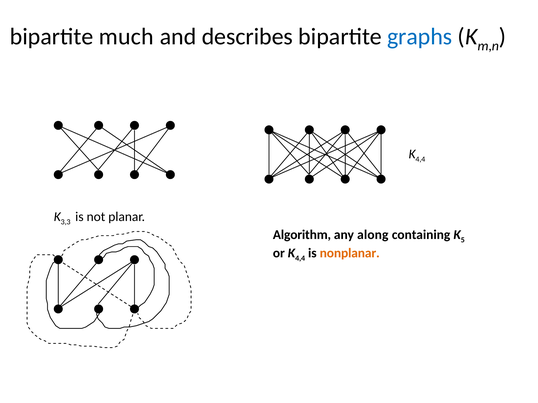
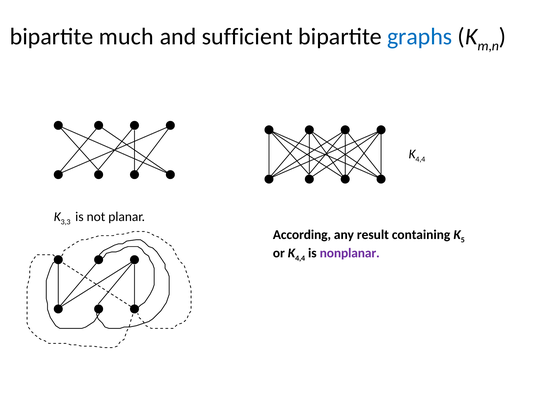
describes: describes -> sufficient (247, 37)
Algorithm: Algorithm -> According (302, 235)
along: along -> result (373, 235)
nonplanar colour: orange -> purple (350, 253)
